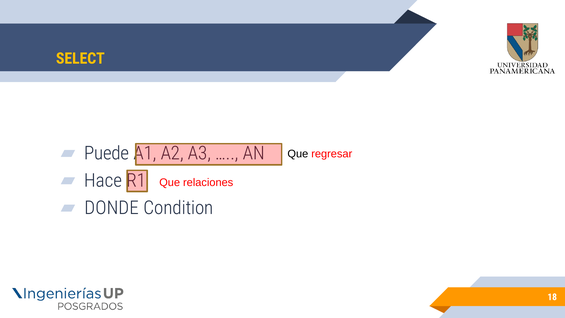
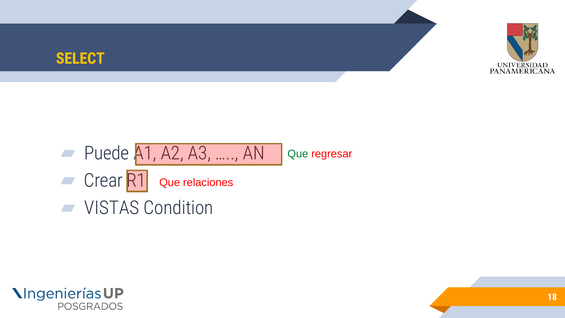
Que colour: black -> green (298, 154)
Hace: Hace -> Crear (103, 180)
DONDE: DONDE -> VISTAS (112, 208)
